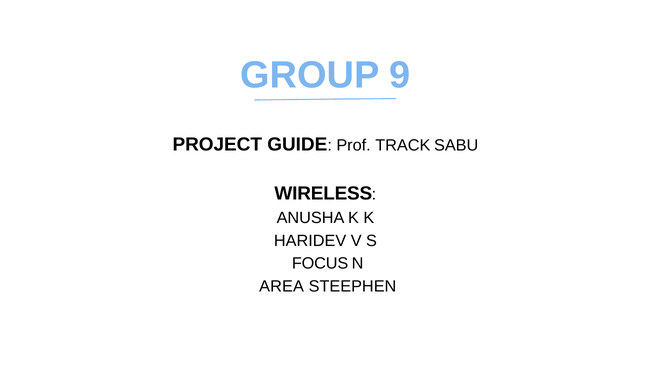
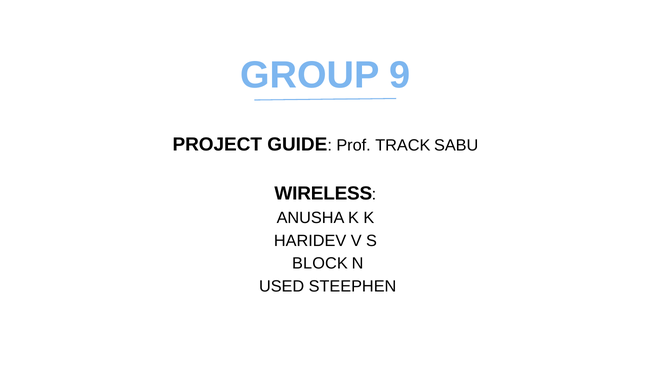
FOCUS: FOCUS -> BLOCK (320, 264)
AREA: AREA -> USED (282, 286)
